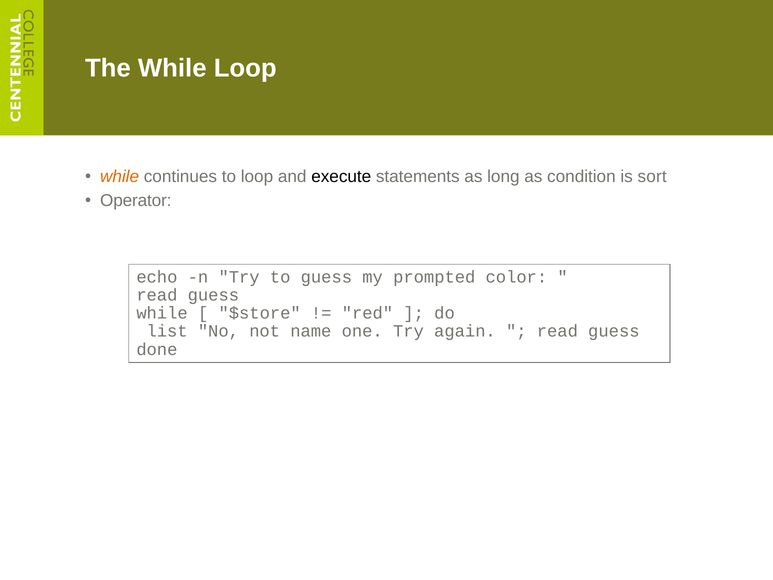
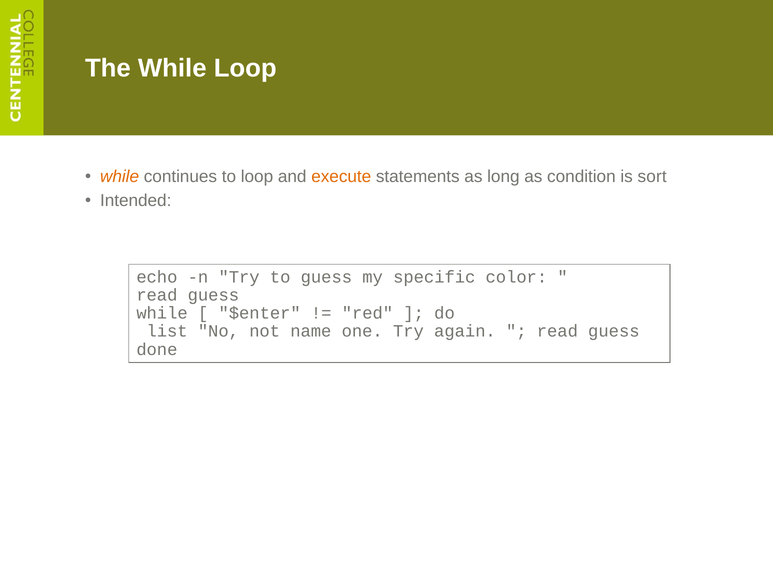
execute colour: black -> orange (341, 176)
Operator: Operator -> Intended (136, 200)
prompted: prompted -> specific (434, 277)
$store: $store -> $enter (260, 313)
